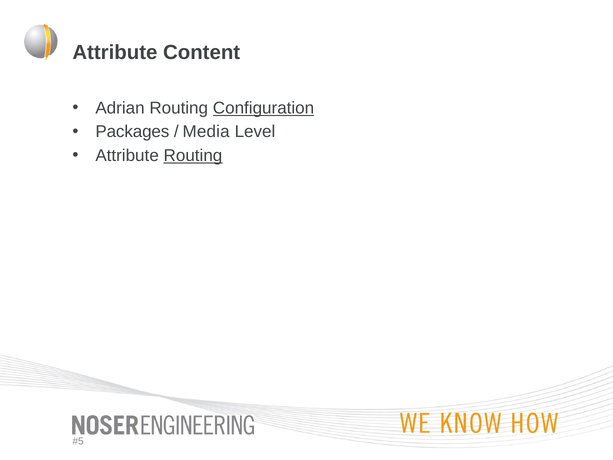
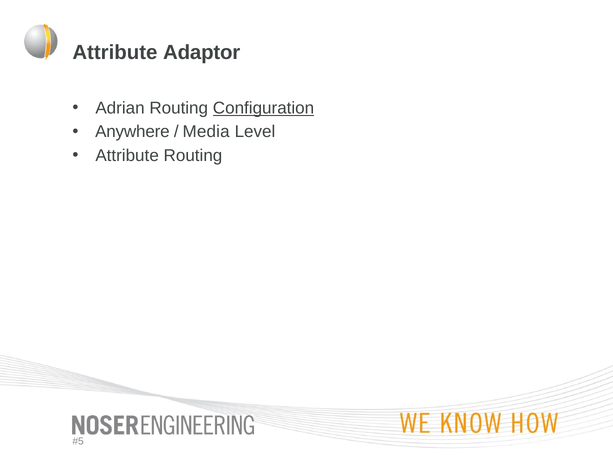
Content: Content -> Adaptor (202, 52)
Packages: Packages -> Anywhere (132, 132)
Routing underline: present -> none (193, 156)
